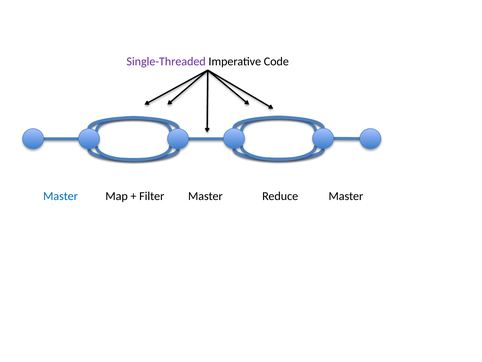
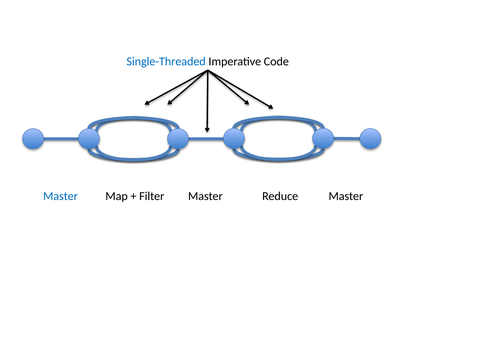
Single-Threaded colour: purple -> blue (166, 61)
